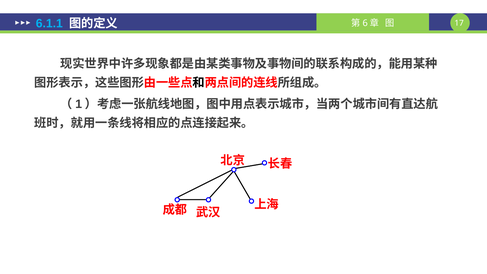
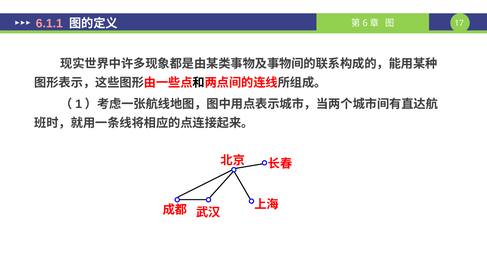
6.1.1 colour: light blue -> pink (49, 23)
